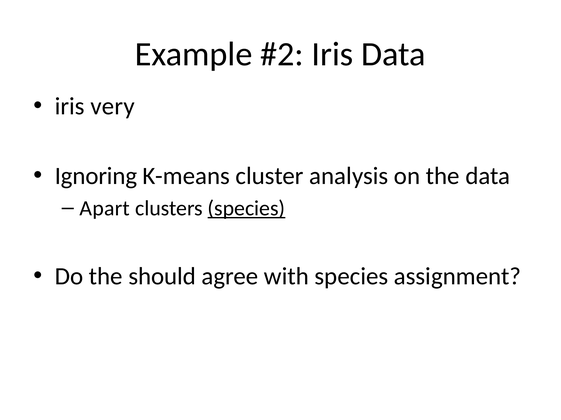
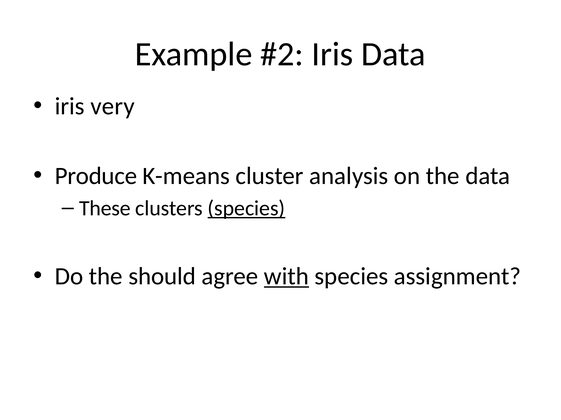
Ignoring: Ignoring -> Produce (96, 176)
Apart: Apart -> These (105, 209)
with underline: none -> present (286, 277)
